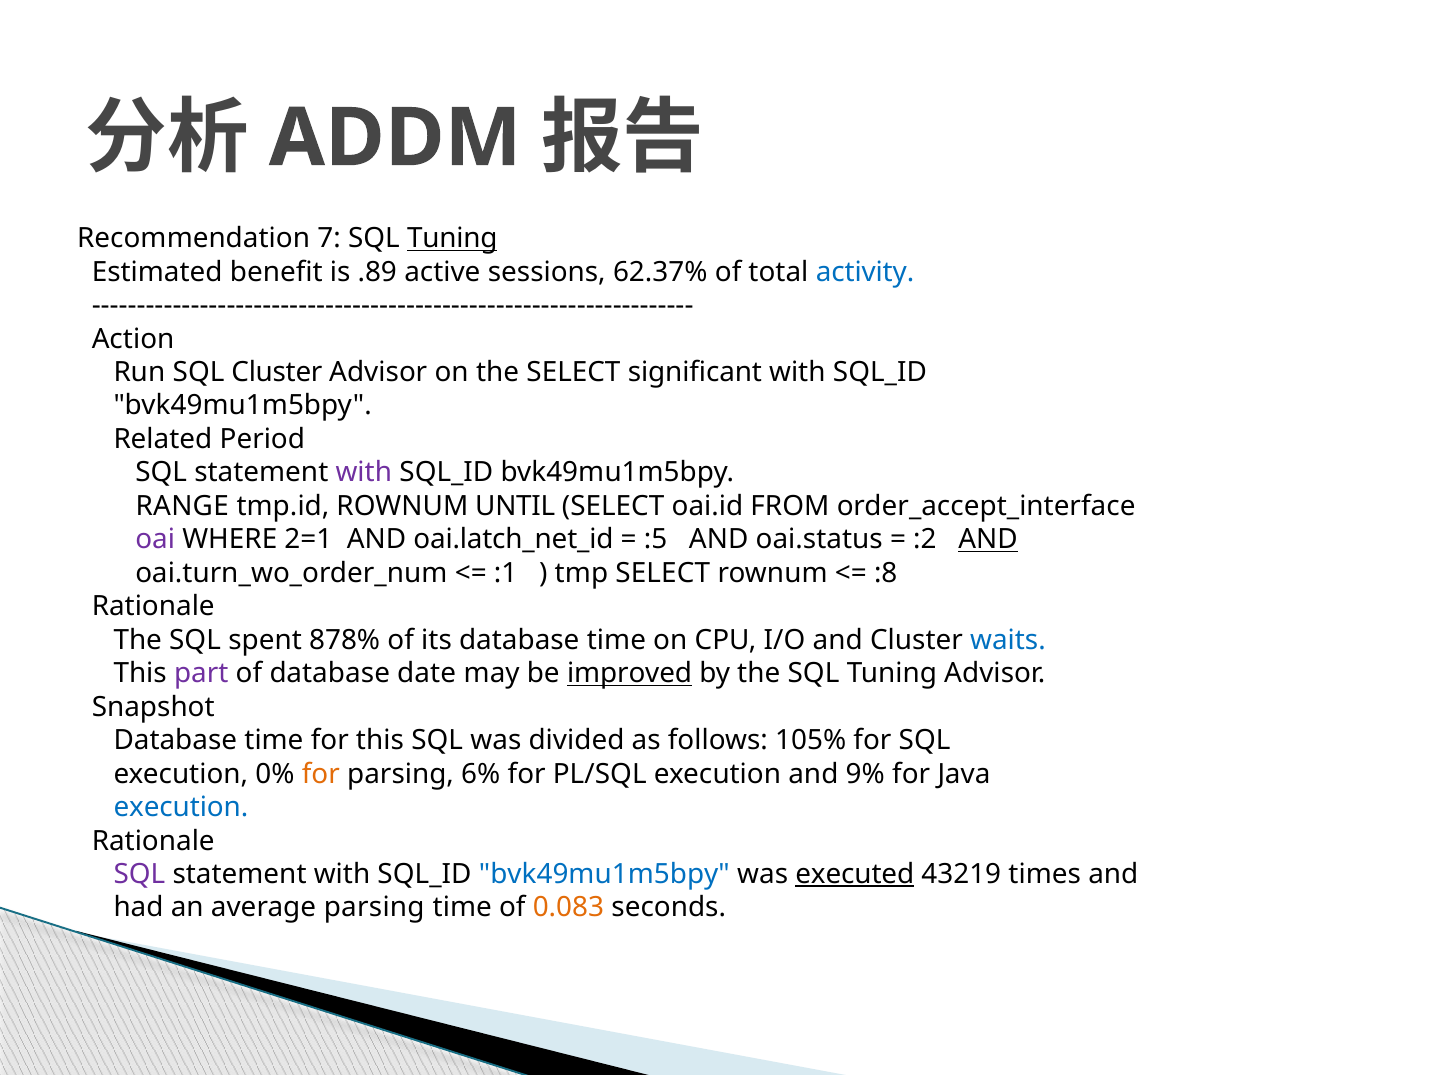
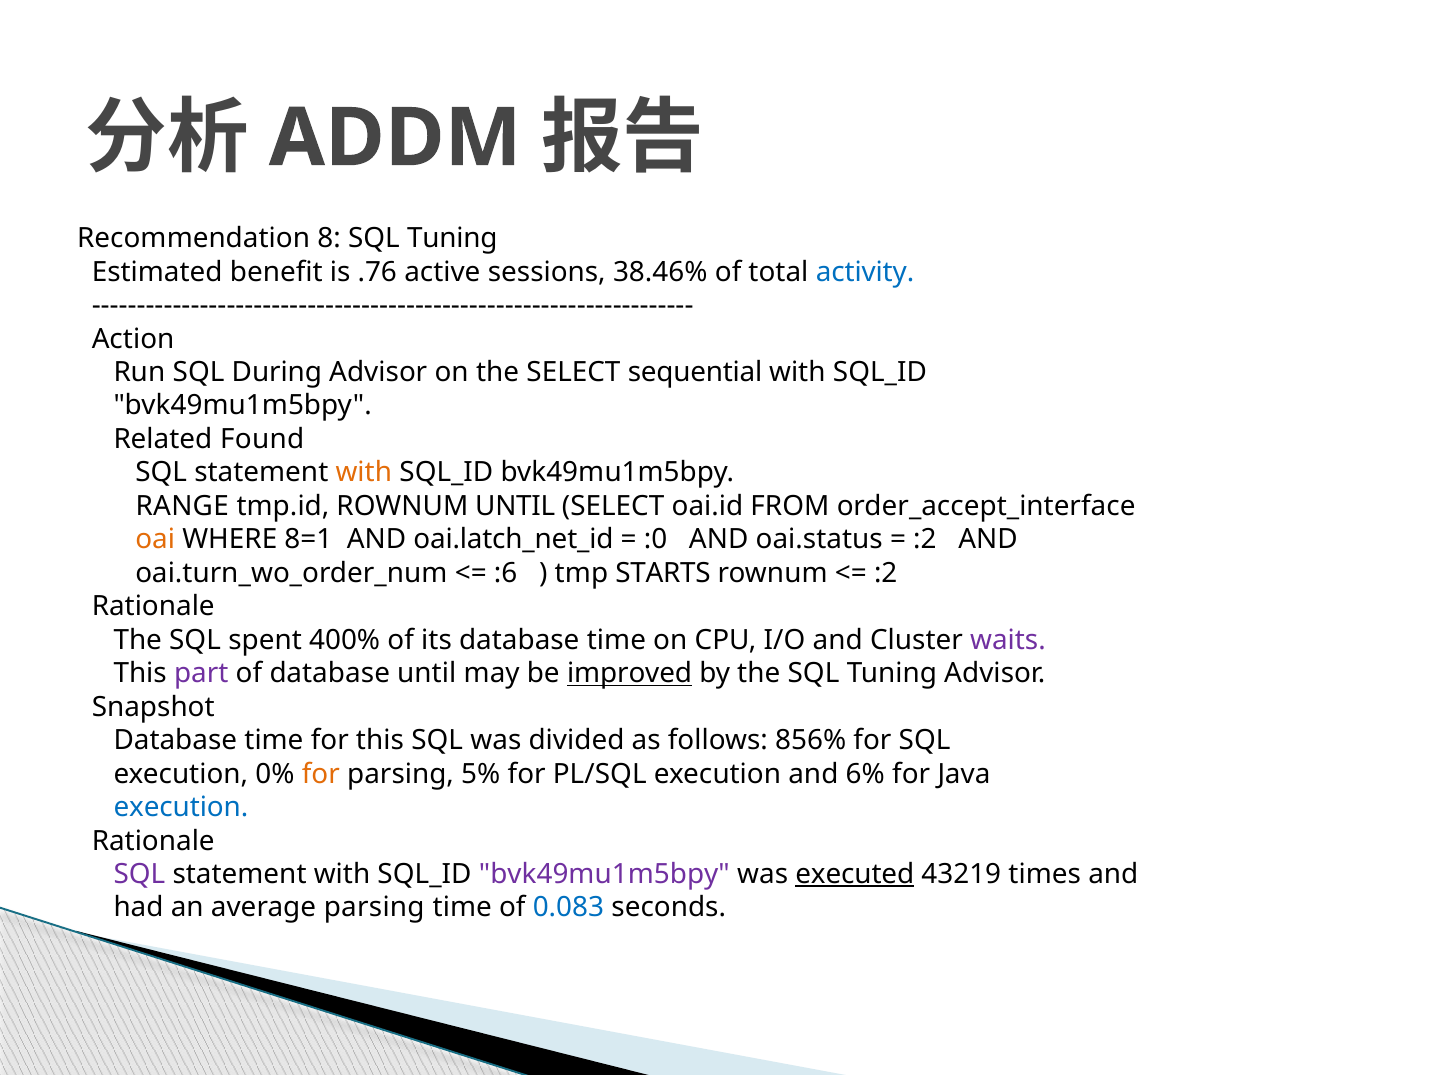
7: 7 -> 8 (329, 238)
Tuning underline: present -> none (452, 238)
.89: .89 -> .76 (377, 272)
62.37%: 62.37% -> 38.46% (660, 272)
SQL Cluster: Cluster -> During (277, 372)
significant: significant -> sequential (695, 372)
Period: Period -> Found (262, 439)
with colour: purple -> orange (364, 473)
oai colour: purple -> orange (155, 540)
2=1: 2=1 -> 8=1 (308, 540)
:5: :5 -> :0 (656, 540)
AND underline: present -> none (988, 540)
:1: :1 -> :6 (506, 573)
tmp SELECT: SELECT -> STARTS (663, 573)
:8: :8 -> :2 (886, 573)
878%: 878% -> 400% (345, 640)
waits colour: blue -> purple (1008, 640)
database date: date -> until (427, 673)
105%: 105% -> 856% (811, 740)
6%: 6% -> 5% (481, 774)
9%: 9% -> 6% (865, 774)
bvk49mu1m5bpy colour: blue -> purple (604, 874)
0.083 colour: orange -> blue (568, 908)
